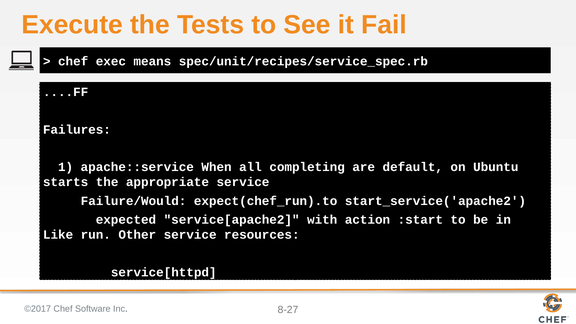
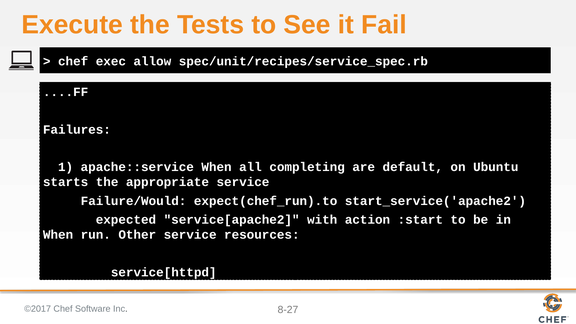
means: means -> allow (152, 61)
Like: Like -> When (58, 235)
